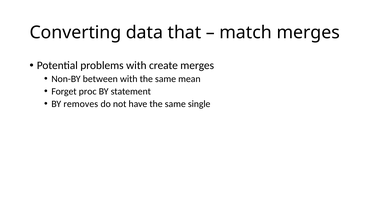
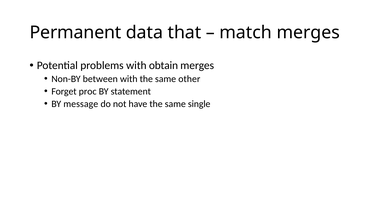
Converting: Converting -> Permanent (75, 33)
create: create -> obtain (163, 66)
mean: mean -> other (189, 79)
removes: removes -> message (81, 104)
